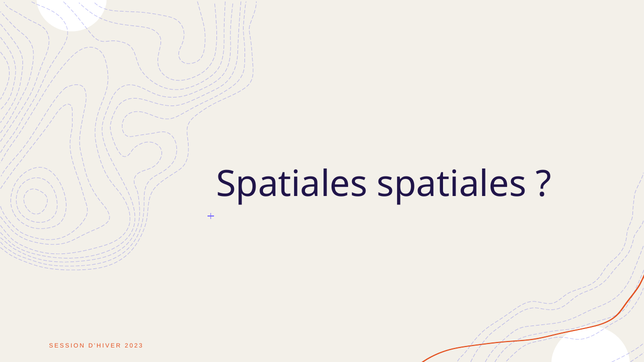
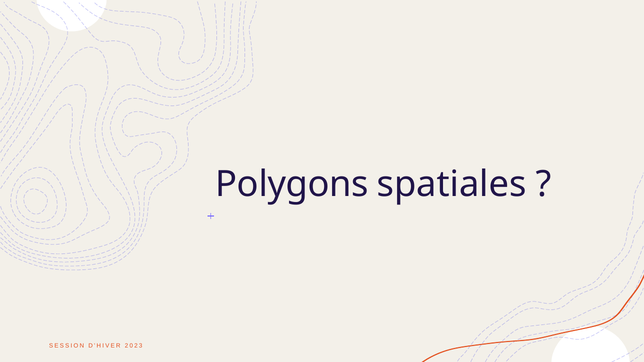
Spatiales: Spatiales -> Polygons (292, 185)
